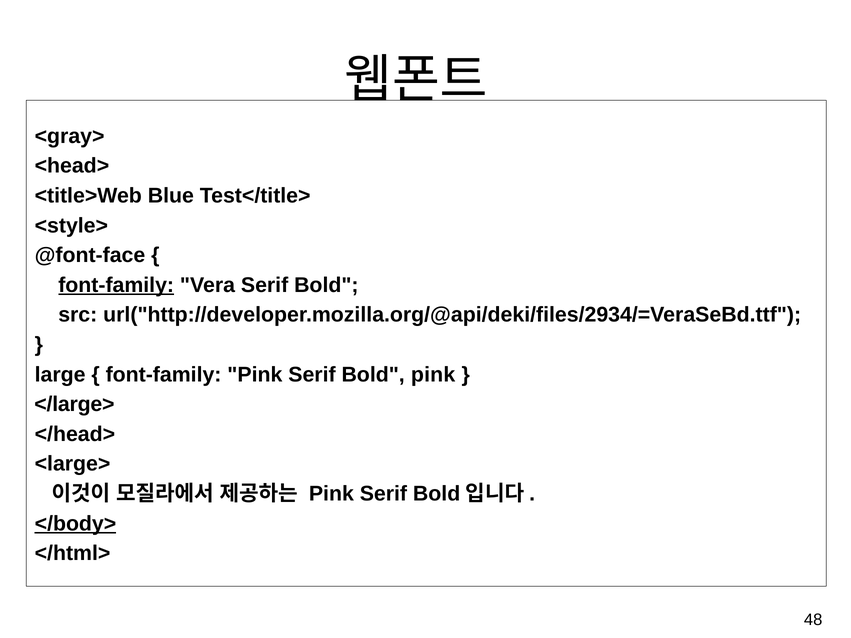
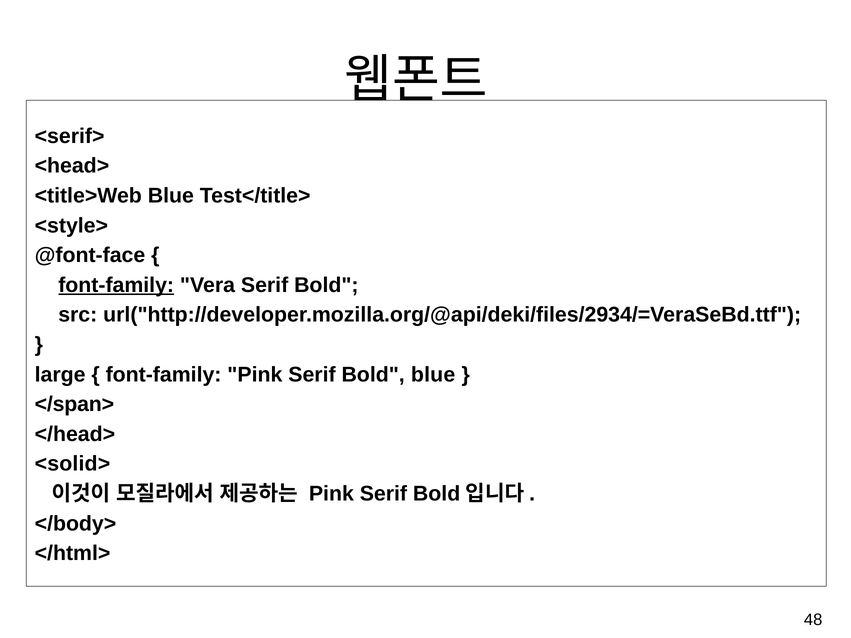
<gray>: <gray> -> <serif> (70, 136)
Bold pink: pink -> blue (433, 375)
</large>: </large> -> </span> (74, 405)
<large>: <large> -> <solid> (72, 464)
</body> underline: present -> none (75, 524)
